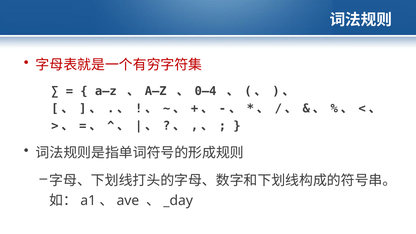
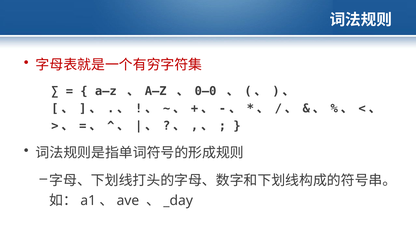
0—4: 0—4 -> 0—0 (206, 91)
